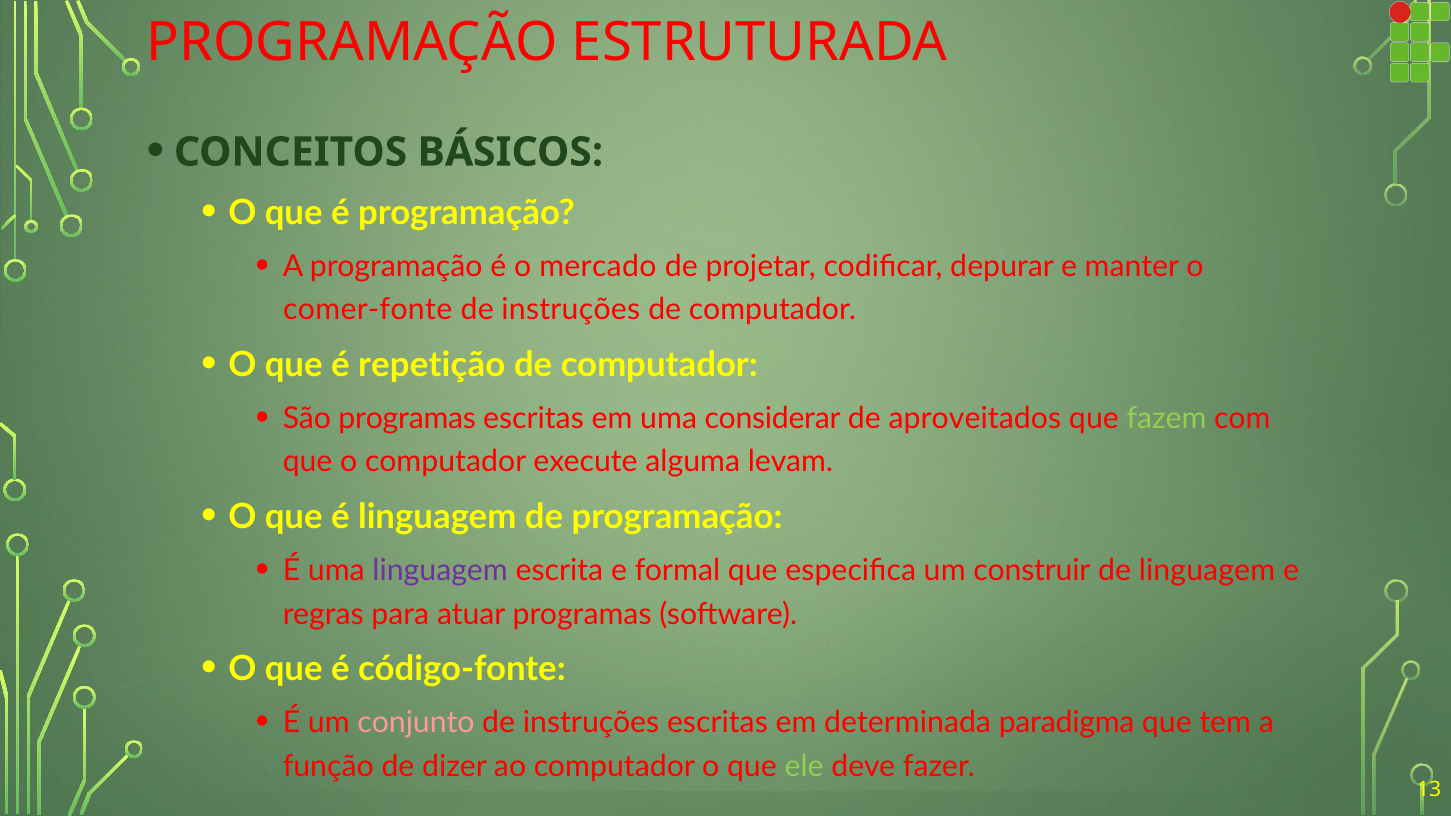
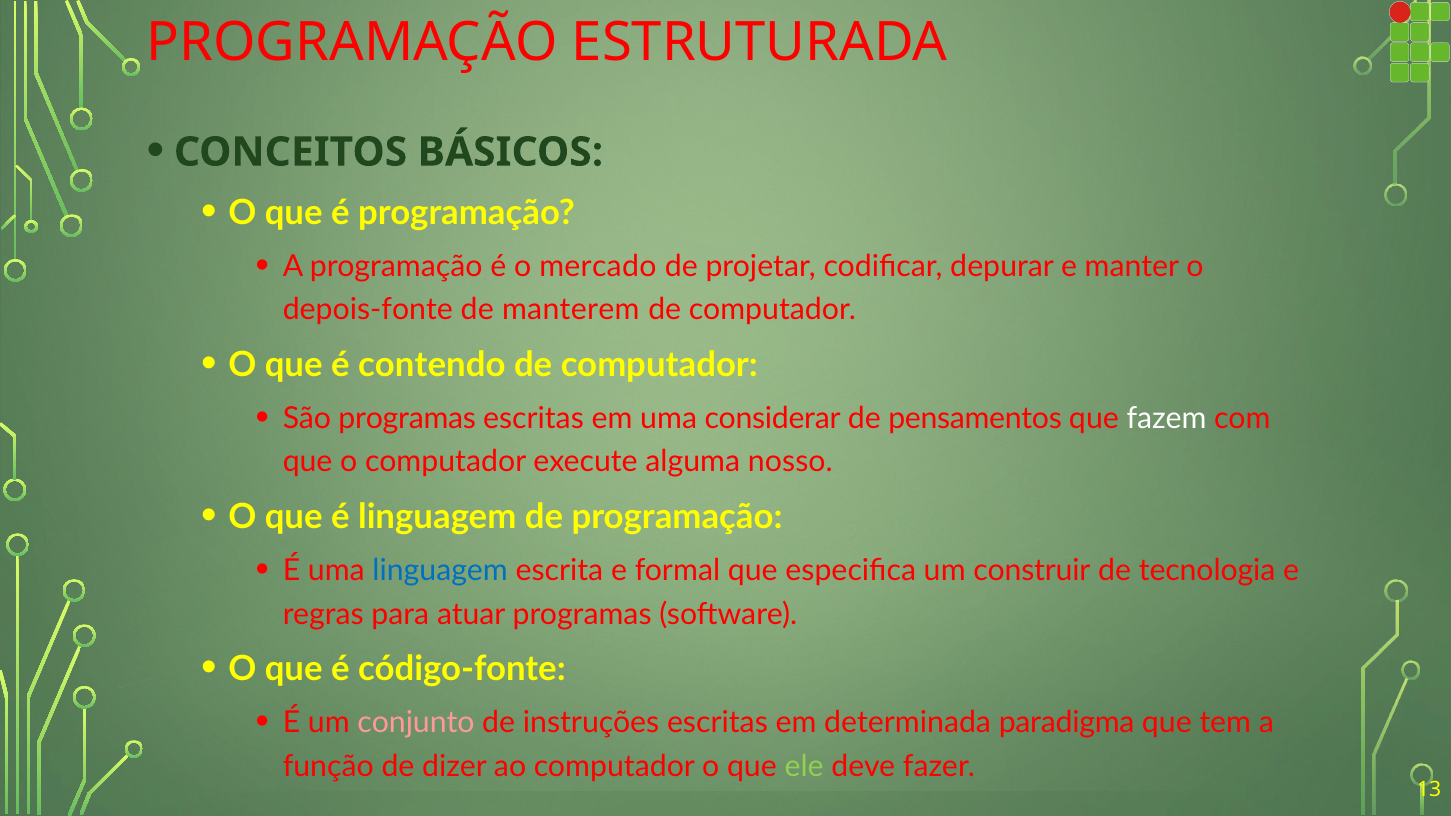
comer-fonte: comer-fonte -> depois-fonte (368, 310)
instruções: instruções -> manterem (571, 310)
repetição: repetição -> contendo (432, 365)
aproveitados: aproveitados -> pensamentos (975, 419)
fazem colour: light green -> white (1167, 419)
levam: levam -> nosso (790, 462)
linguagem colour: purple -> blue (440, 571)
de linguagem: linguagem -> tecnologia (1207, 571)
